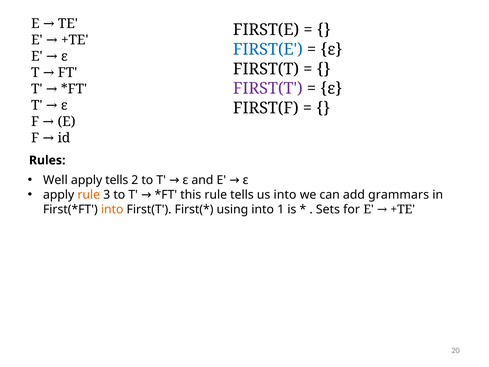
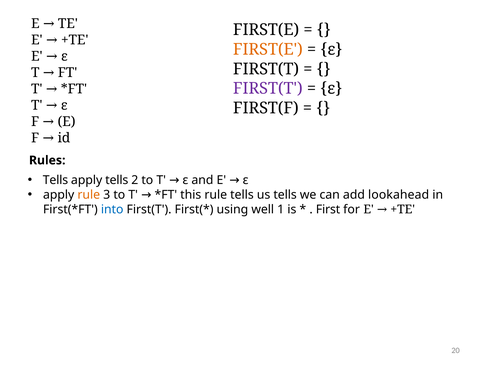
FIRST(E colour: blue -> orange (268, 49)
Well: Well -> Tells (55, 180)
us into: into -> tells (285, 195)
grammars: grammars -> lookahead (399, 195)
into colour: orange -> blue (112, 209)
using into: into -> well (263, 209)
Sets: Sets -> First (328, 209)
